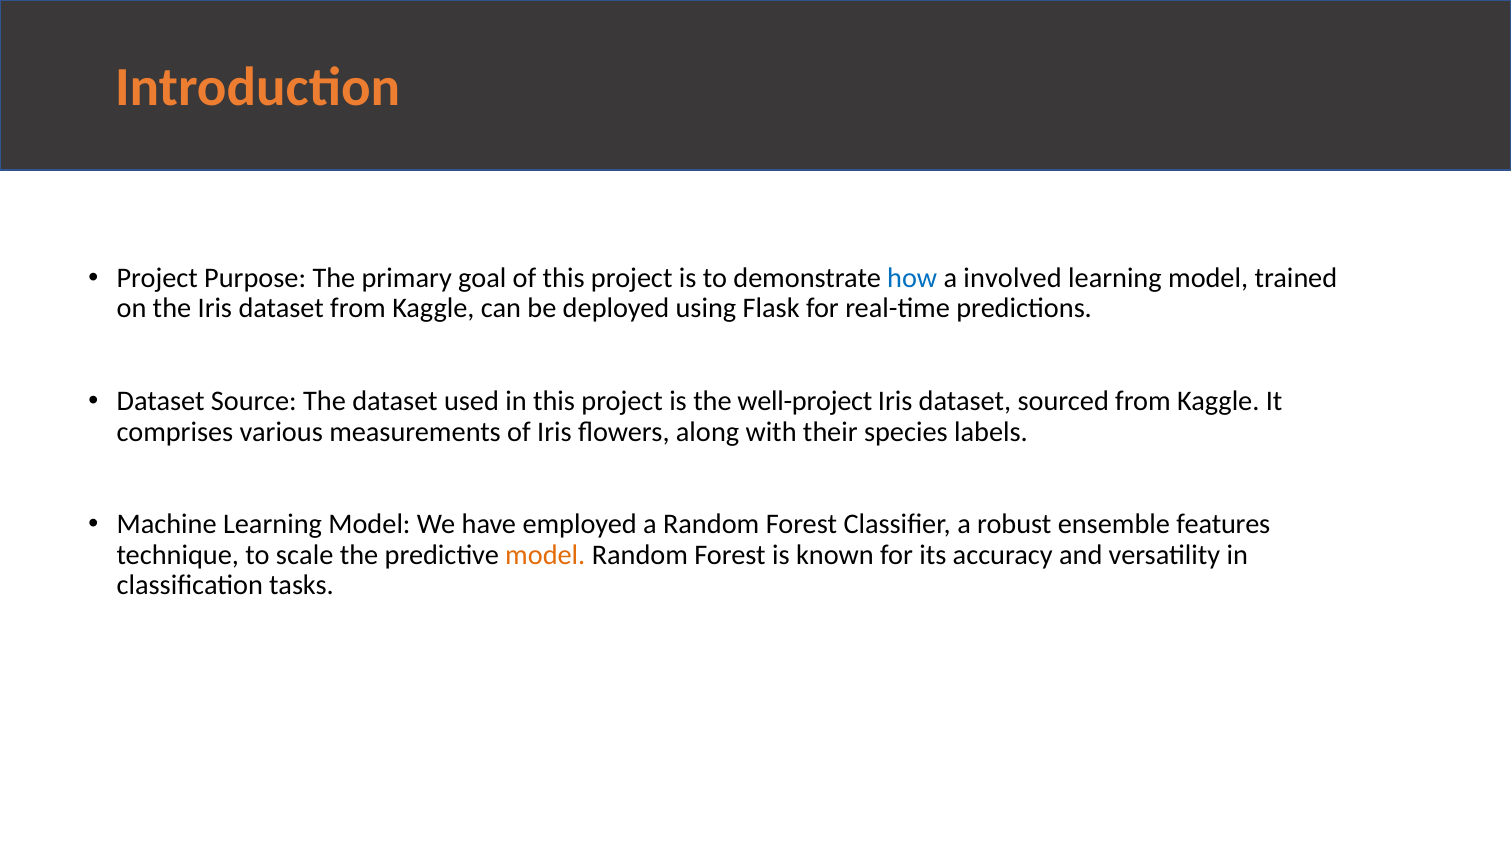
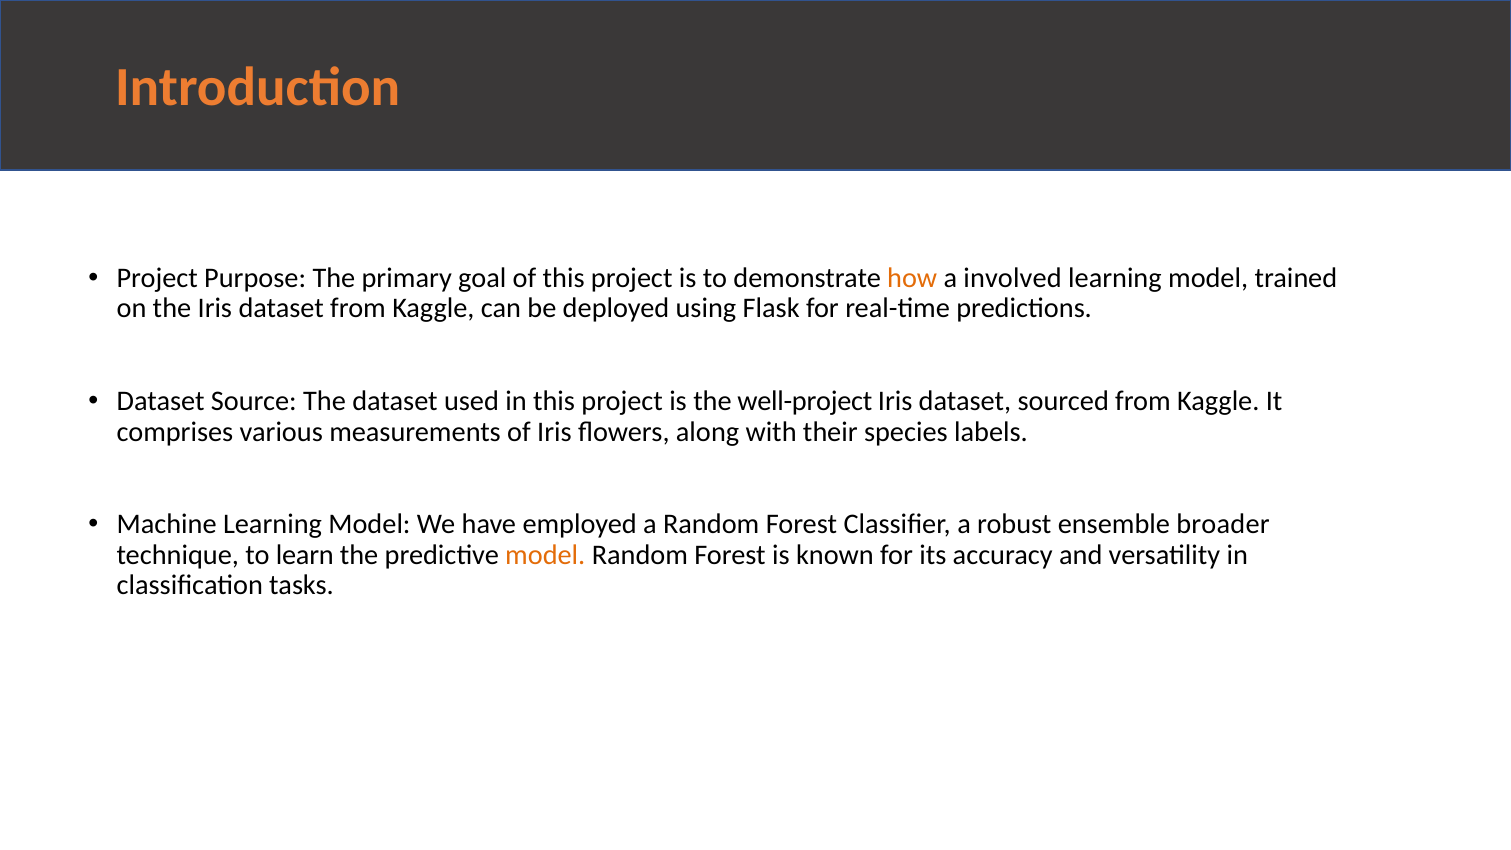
how colour: blue -> orange (912, 278)
features: features -> broader (1223, 524)
scale: scale -> learn (305, 555)
